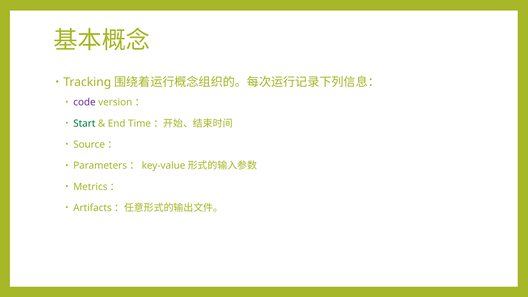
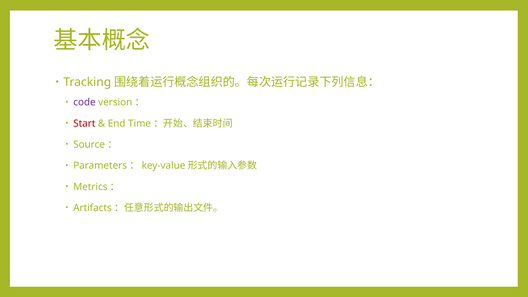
Start colour: green -> red (84, 123)
